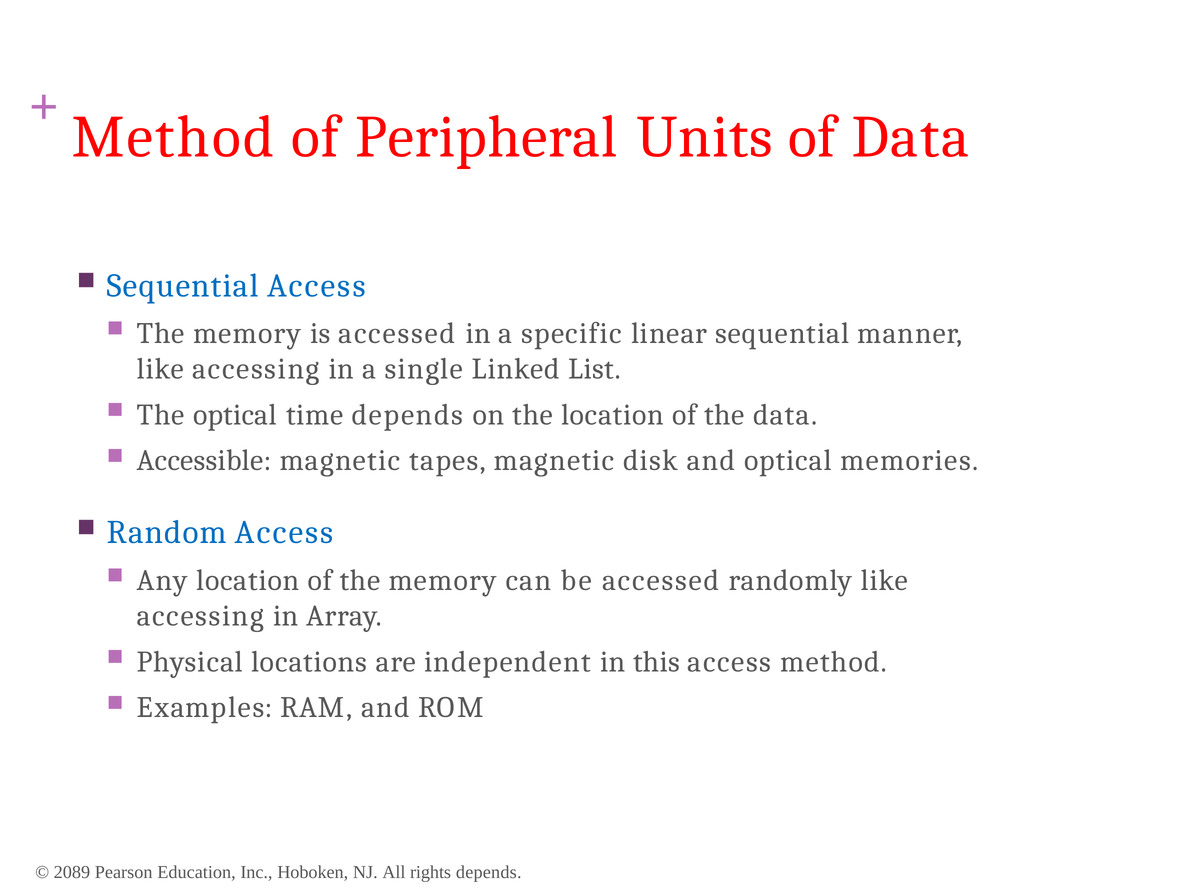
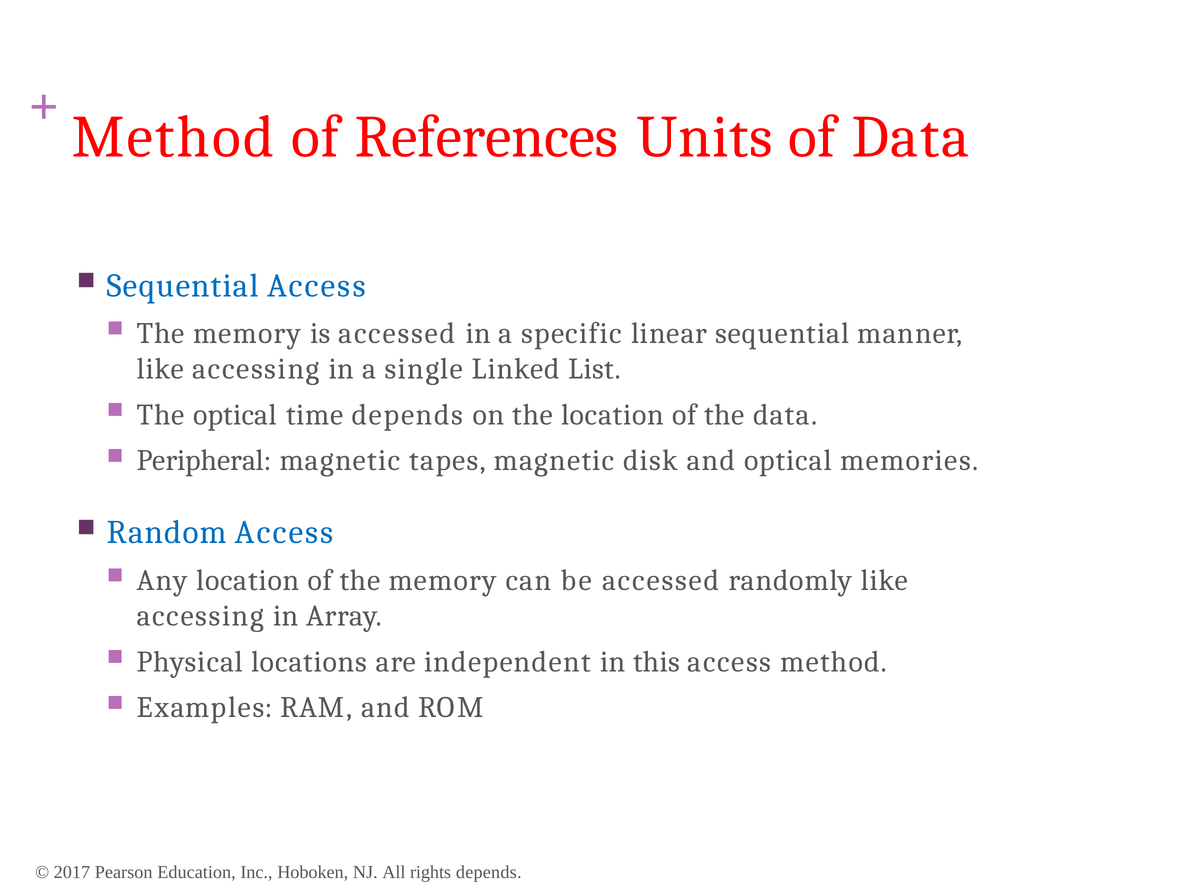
Peripheral: Peripheral -> References (487, 137)
Accessible: Accessible -> Peripheral (204, 461)
2089: 2089 -> 2017 (72, 873)
